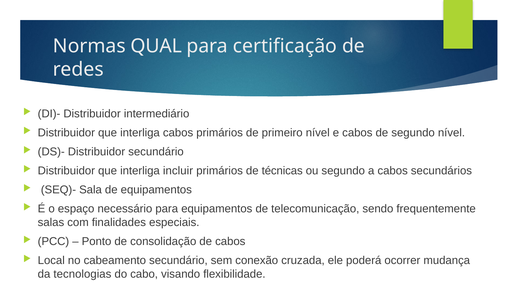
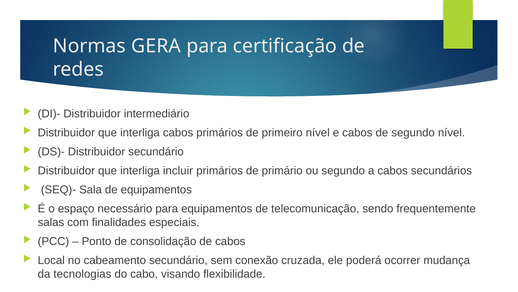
QUAL: QUAL -> GERA (156, 46)
técnicas: técnicas -> primário (282, 170)
